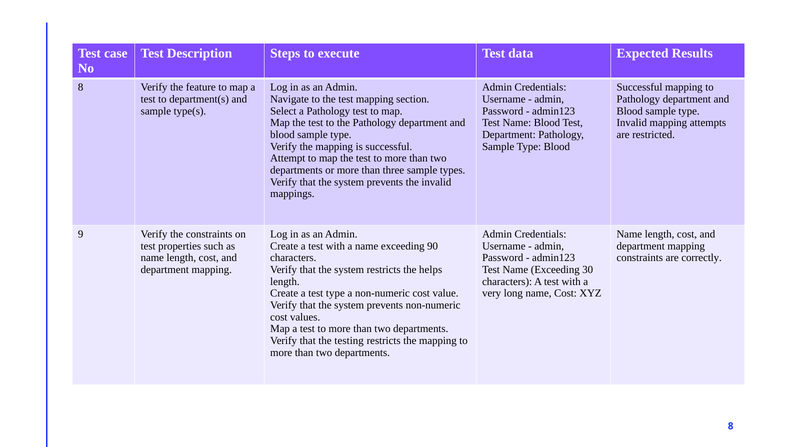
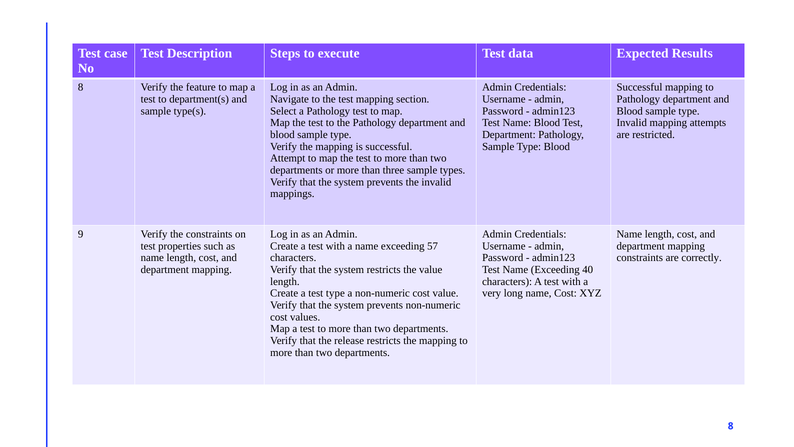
90: 90 -> 57 (433, 246)
the helps: helps -> value (431, 270)
30: 30 -> 40 (588, 270)
testing: testing -> release (349, 340)
